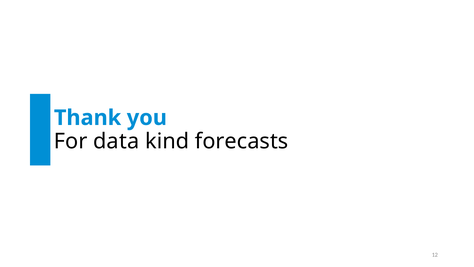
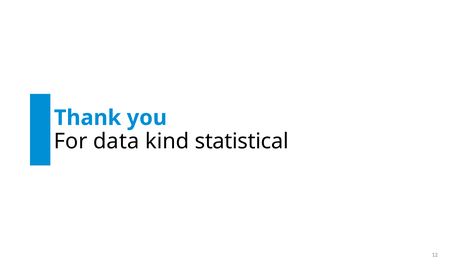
forecasts: forecasts -> statistical (242, 141)
